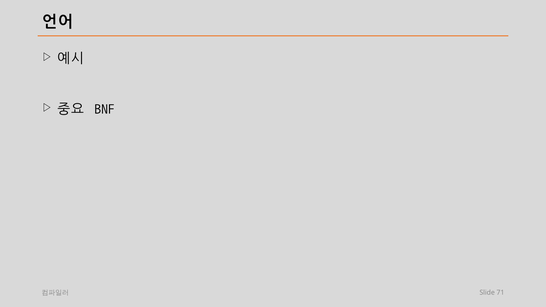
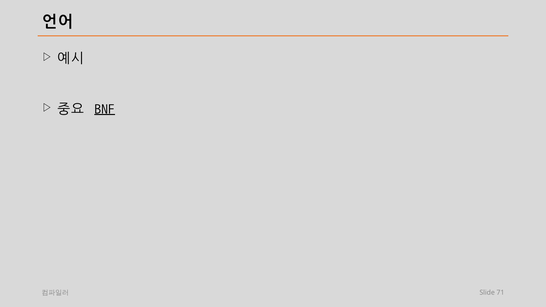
BNF underline: none -> present (105, 109)
